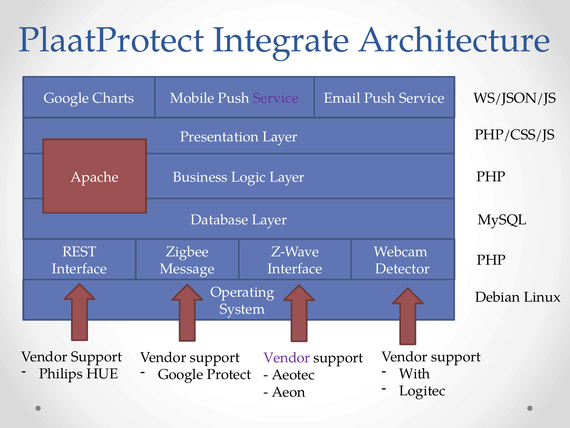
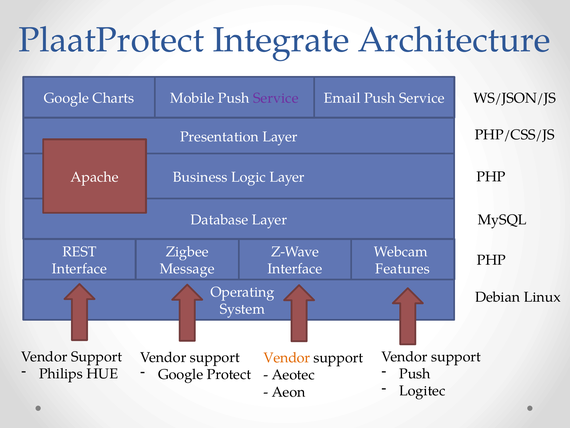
Detector: Detector -> Features (403, 268)
Vendor colour: purple -> orange (287, 357)
With: With -> Push (415, 373)
